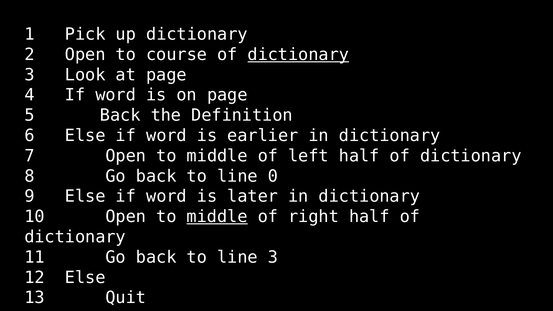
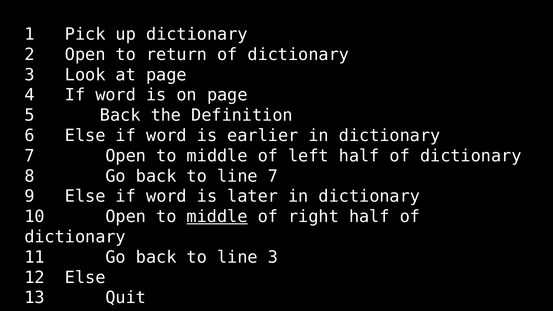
course: course -> return (177, 55)
dictionary underline: present -> none (298, 55)
line 0: 0 -> 7 (273, 176)
